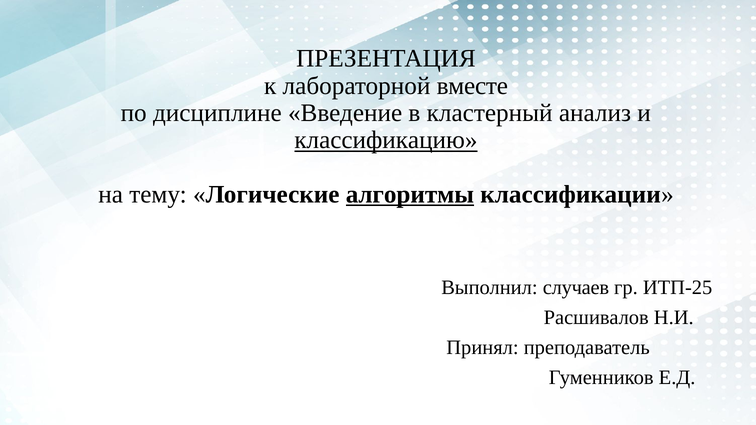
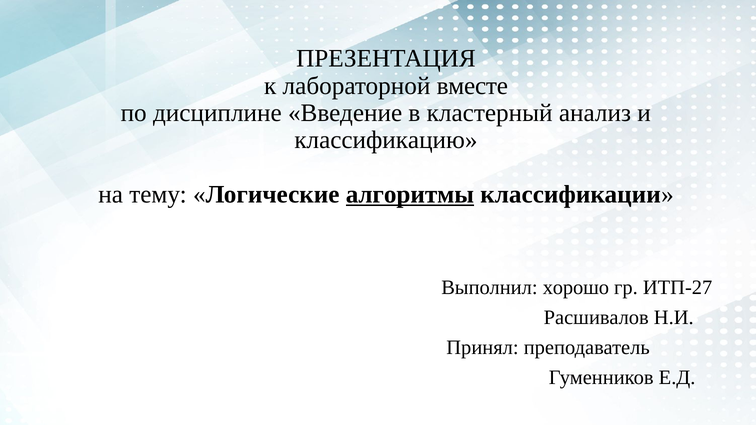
классификацию underline: present -> none (386, 140)
случаев: случаев -> хорошо (576, 288)
ИТП-25: ИТП-25 -> ИТП-27 (678, 288)
